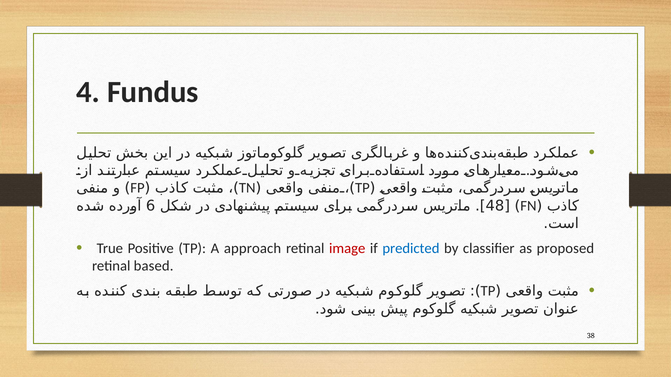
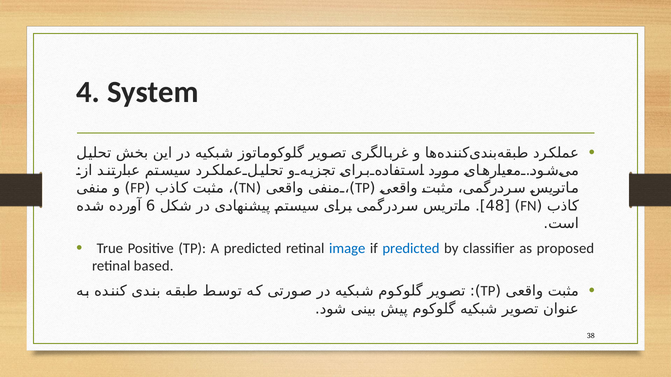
Fundus: Fundus -> System (153, 92)
A approach: approach -> predicted (253, 249)
image colour: red -> blue (347, 249)
